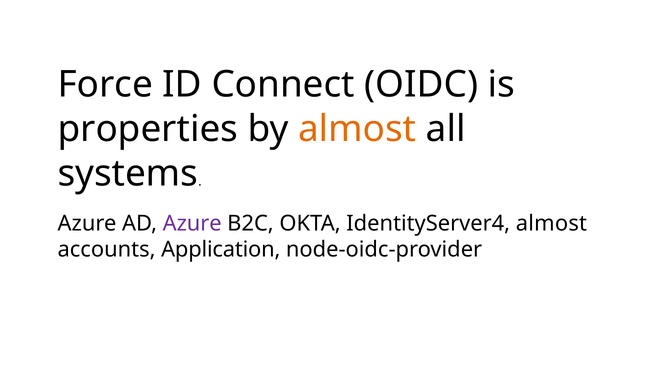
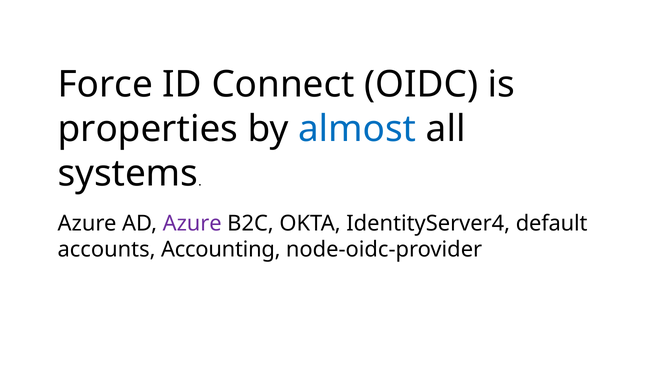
almost colour: orange -> blue (357, 129)
IdentityServer4 almost: almost -> default (552, 223)
Application: Application -> Accounting (221, 249)
